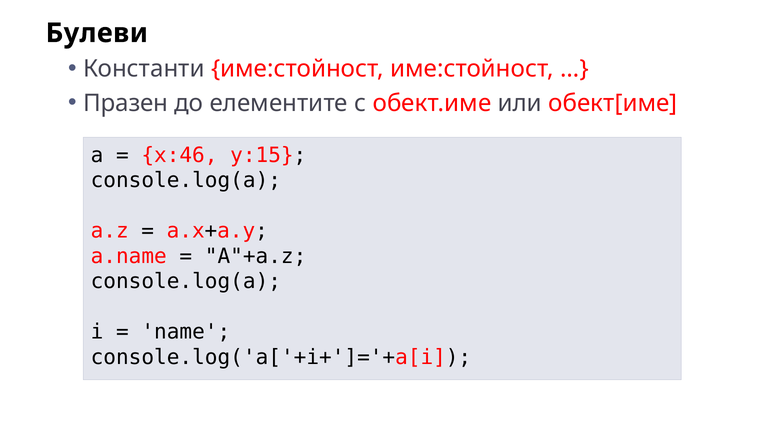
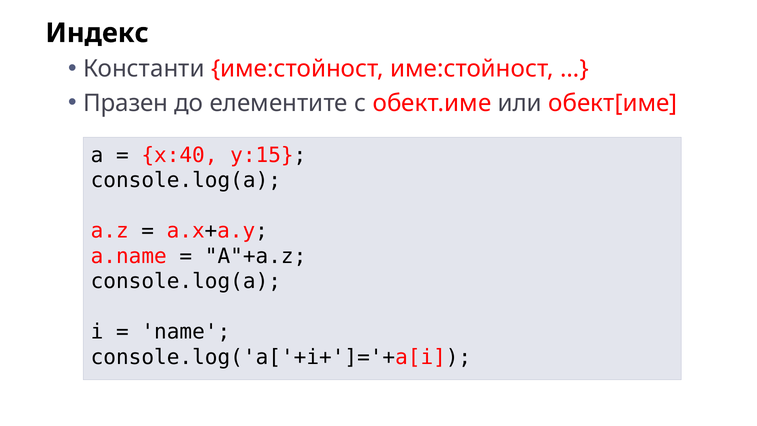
Булеви: Булеви -> Индекс (97, 33)
x:46: x:46 -> x:40 (179, 155)
